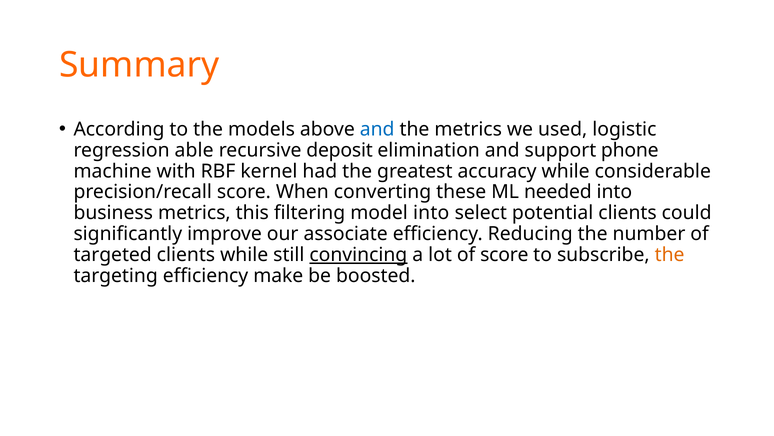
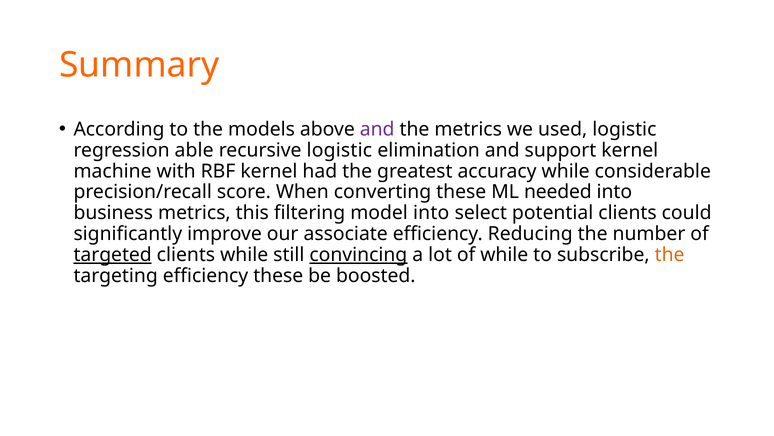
and colour: blue -> purple (377, 129)
recursive deposit: deposit -> logistic (339, 150)
support phone: phone -> kernel (630, 150)
targeted underline: none -> present (113, 254)
of score: score -> while (504, 254)
efficiency make: make -> these (278, 275)
